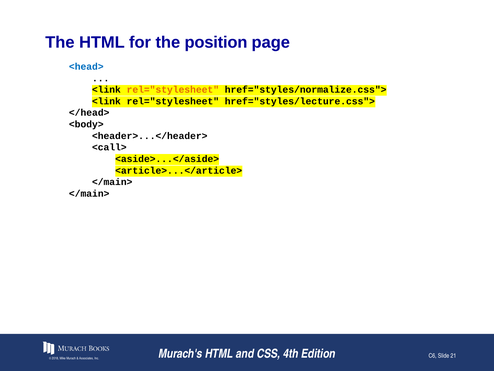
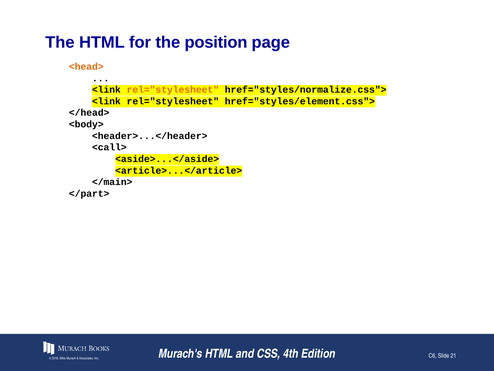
<head> colour: blue -> orange (86, 67)
href="styles/lecture.css">: href="styles/lecture.css"> -> href="styles/element.css"> (300, 101)
</main>: </main> -> </part> (89, 193)
